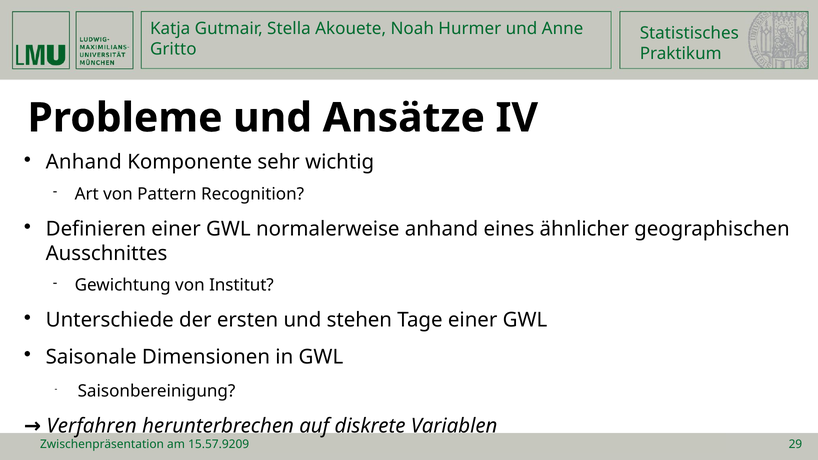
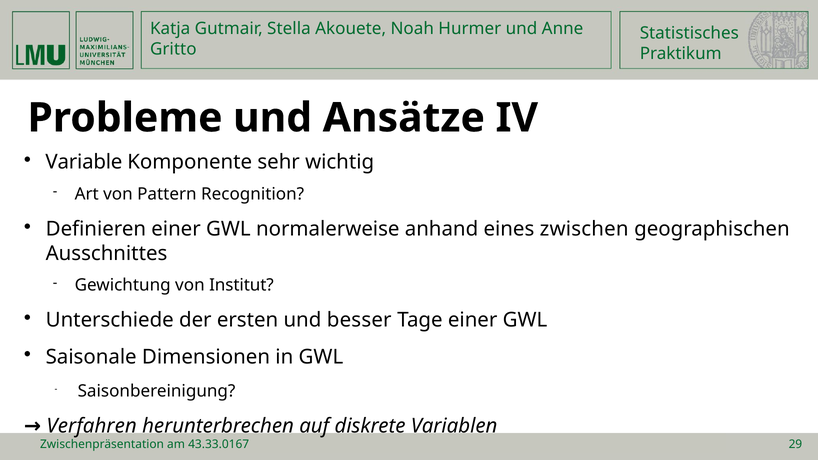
Anhand: Anhand -> Variable (84, 162)
ähnlicher: ähnlicher -> zwischen (584, 229)
stehen: stehen -> besser (359, 320)
15.57.9209: 15.57.9209 -> 43.33.0167 (219, 444)
